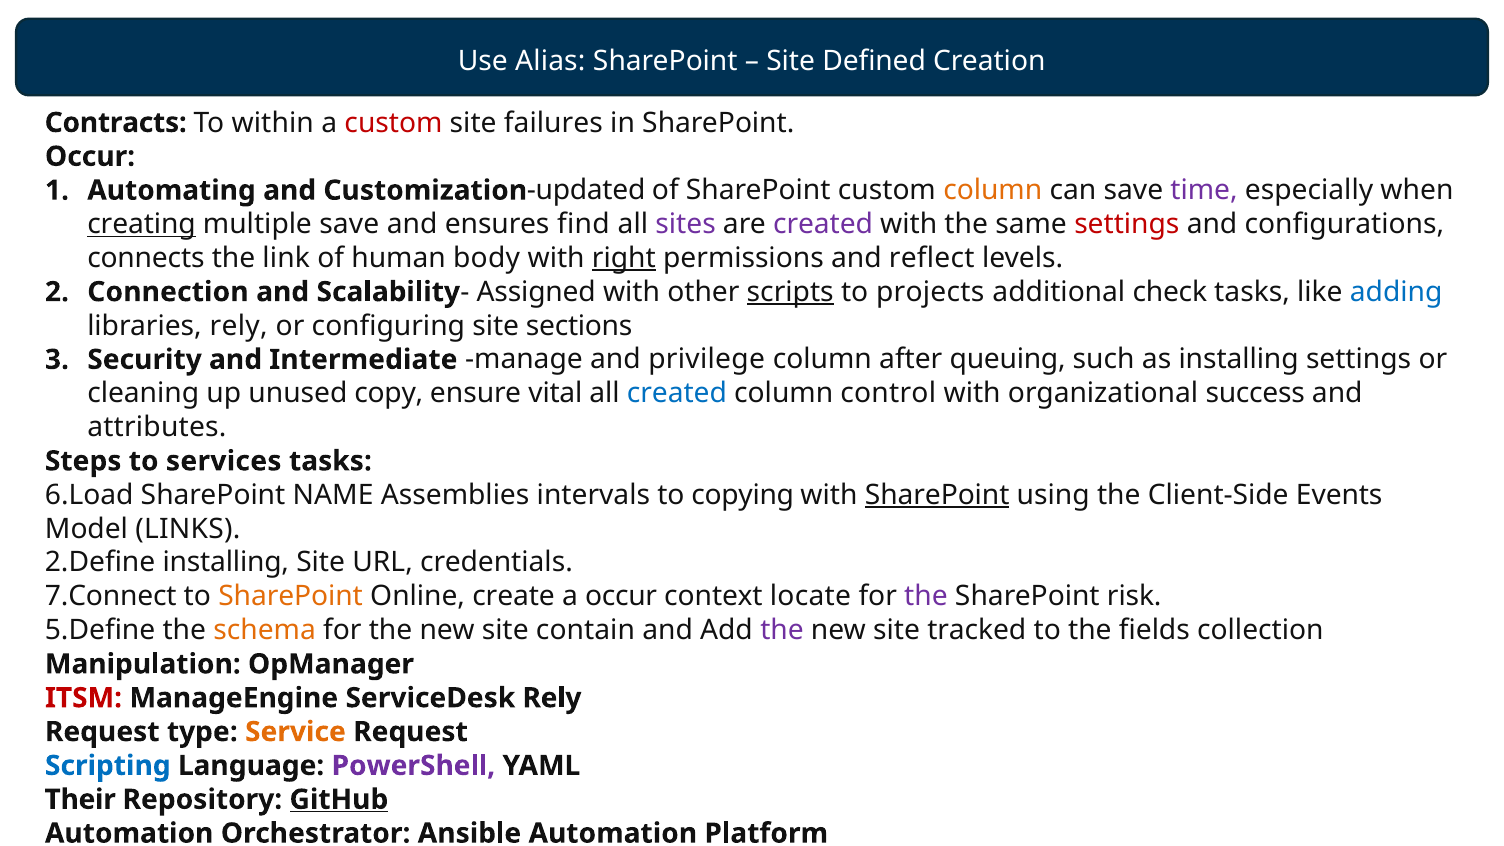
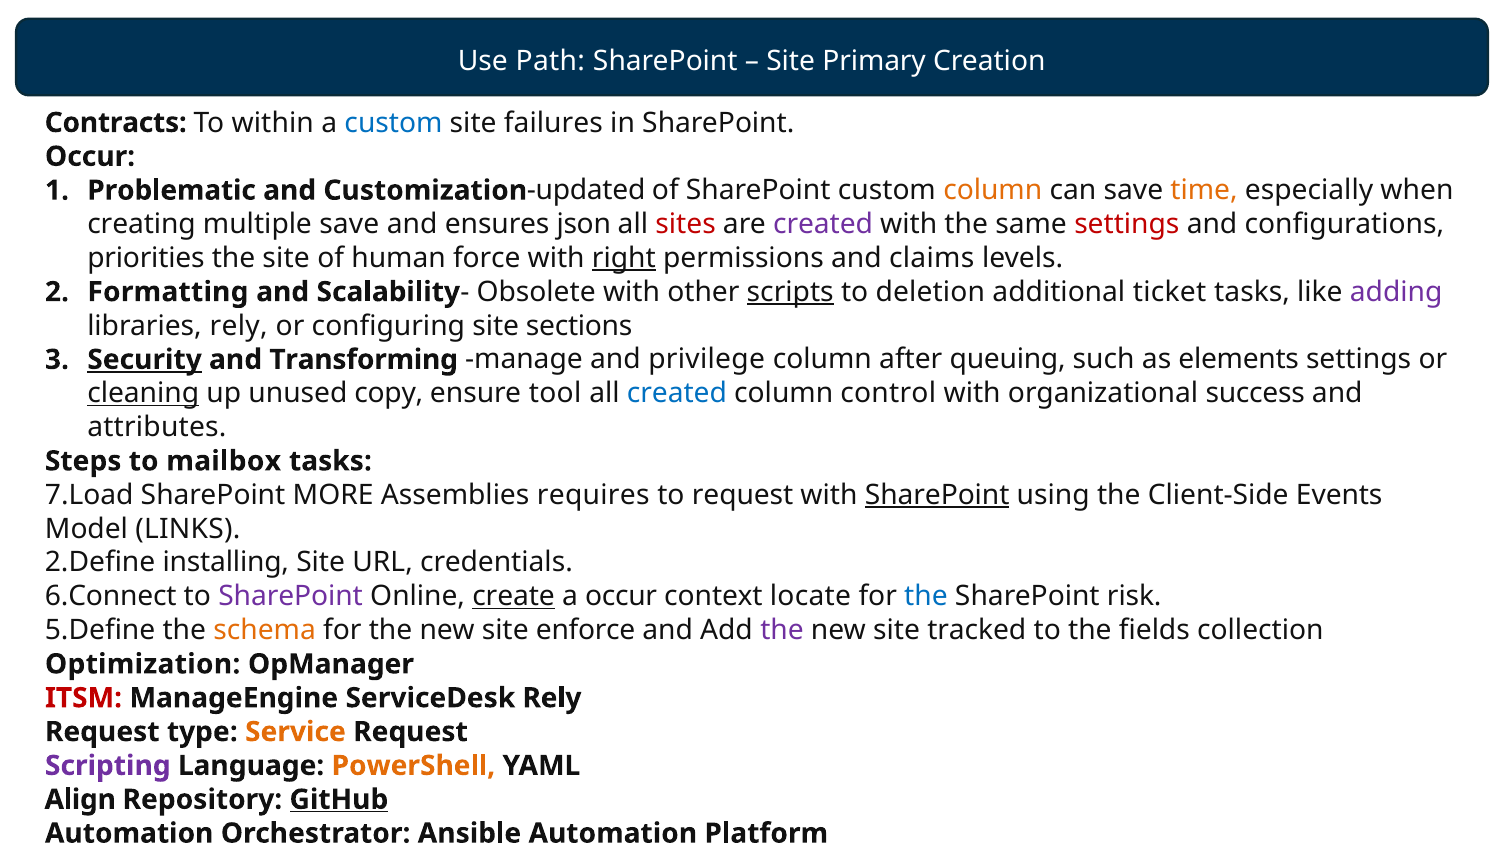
Alias: Alias -> Path (550, 61)
Defined: Defined -> Primary (874, 61)
custom colour: red -> blue (393, 123)
Automating: Automating -> Problematic (172, 190)
time colour: purple -> orange (1204, 190)
creating underline: present -> none (142, 224)
find: find -> json (584, 224)
sites colour: purple -> red (686, 224)
connects: connects -> priorities (146, 258)
the link: link -> site (286, 258)
body: body -> force (487, 258)
reflect: reflect -> claims (932, 258)
Connection: Connection -> Formatting (168, 292)
Assigned: Assigned -> Obsolete (536, 292)
projects: projects -> deletion (930, 292)
check: check -> ticket (1170, 292)
adding colour: blue -> purple (1396, 292)
Security underline: none -> present (145, 360)
Intermediate: Intermediate -> Transforming (364, 360)
as installing: installing -> elements (1239, 360)
cleaning underline: none -> present (143, 393)
vital: vital -> tool (555, 393)
services: services -> mailbox (224, 461)
6.Load: 6.Load -> 7.Load (89, 495)
NAME: NAME -> MORE (333, 495)
intervals: intervals -> requires (593, 495)
to copying: copying -> request (743, 495)
7.Connect: 7.Connect -> 6.Connect (111, 596)
SharePoint colour: orange -> purple (291, 596)
create underline: none -> present (514, 596)
the colour: purple -> blue (926, 596)
contain: contain -> enforce (586, 630)
Manipulation: Manipulation -> Optimization (143, 664)
Scripting colour: blue -> purple (108, 766)
PowerShell colour: purple -> orange (413, 766)
Their: Their -> Align (80, 800)
